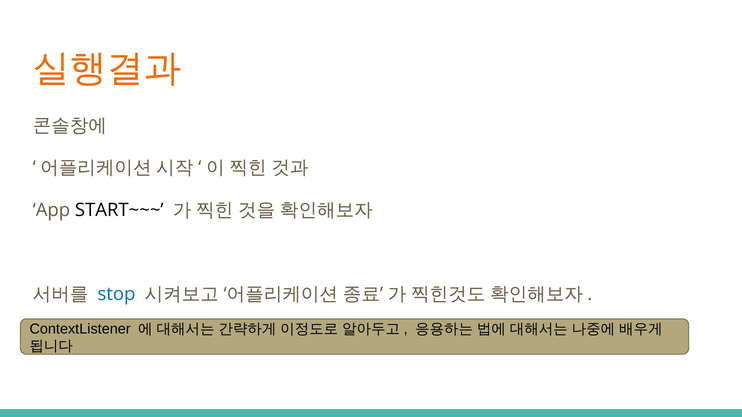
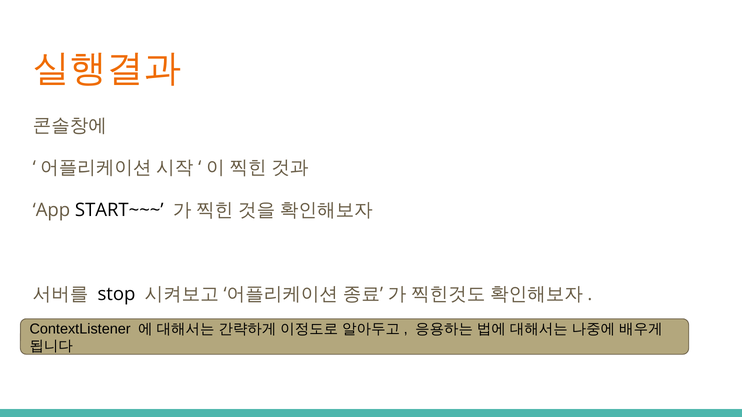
stop colour: blue -> black (116, 294)
